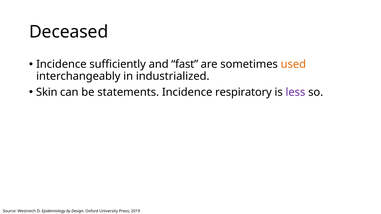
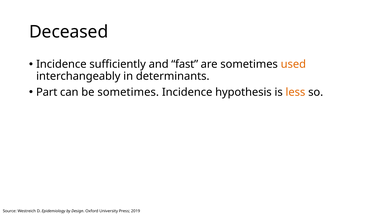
industrialized: industrialized -> determinants (173, 76)
Skin: Skin -> Part (47, 92)
be statements: statements -> sometimes (128, 92)
respiratory: respiratory -> hypothesis (243, 92)
less colour: purple -> orange (295, 92)
